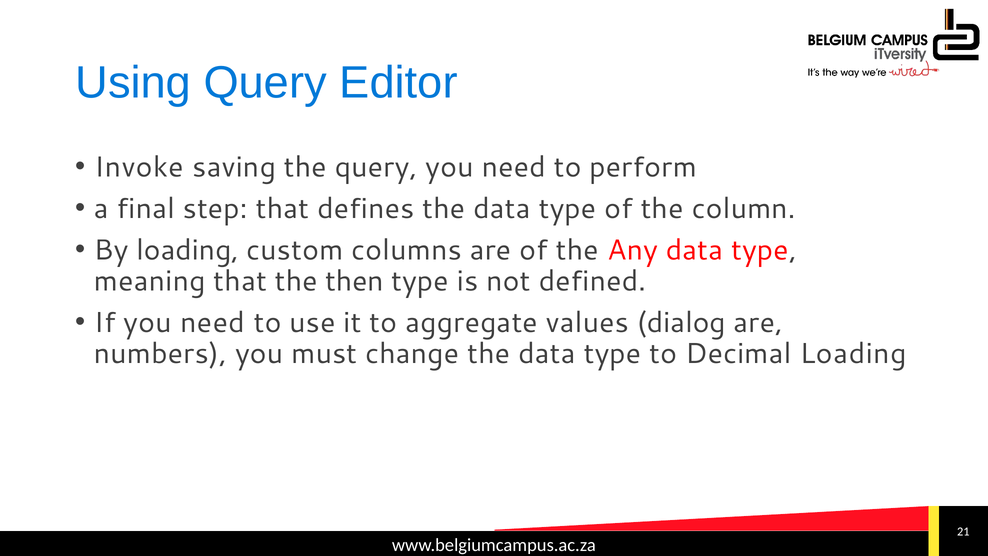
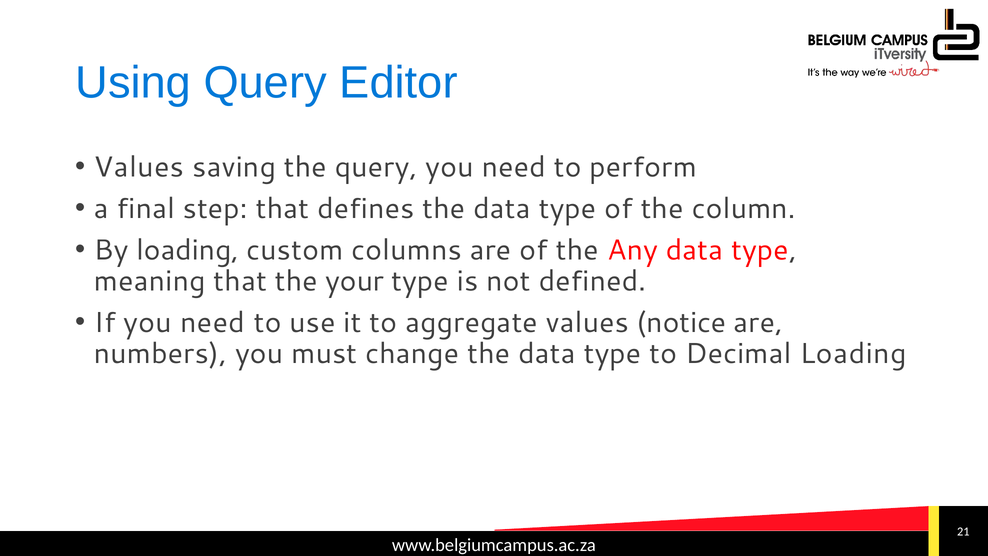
Invoke: Invoke -> Values (139, 167)
then: then -> your (355, 281)
dialog: dialog -> notice (681, 322)
